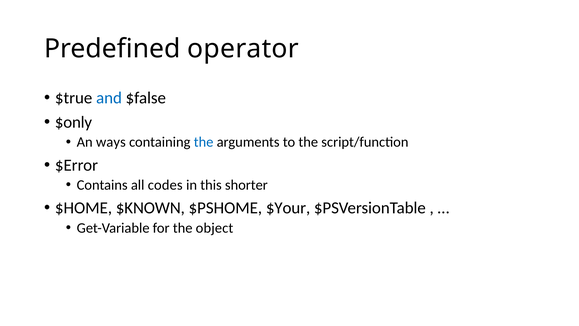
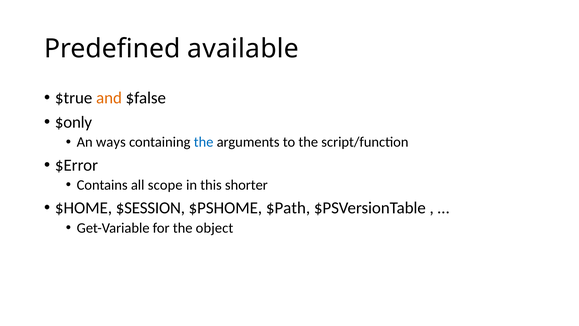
operator: operator -> available (243, 49)
and colour: blue -> orange (109, 98)
codes: codes -> scope (165, 185)
$KNOWN: $KNOWN -> $SESSION (150, 208)
$Your: $Your -> $Path (288, 208)
